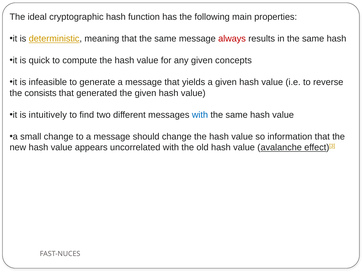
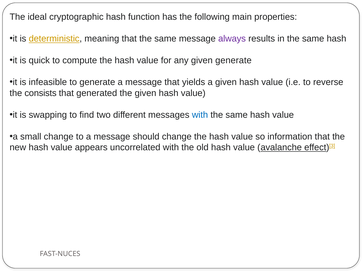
always colour: red -> purple (232, 39)
given concepts: concepts -> generate (233, 60)
intuitively: intuitively -> swapping (48, 115)
